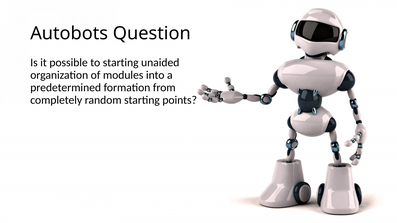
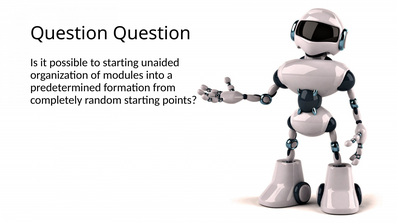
Autobots: Autobots -> Question (69, 33)
